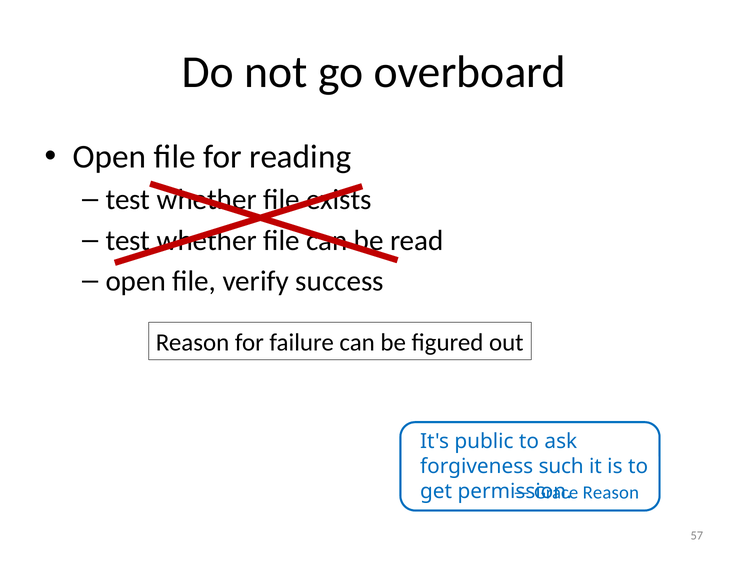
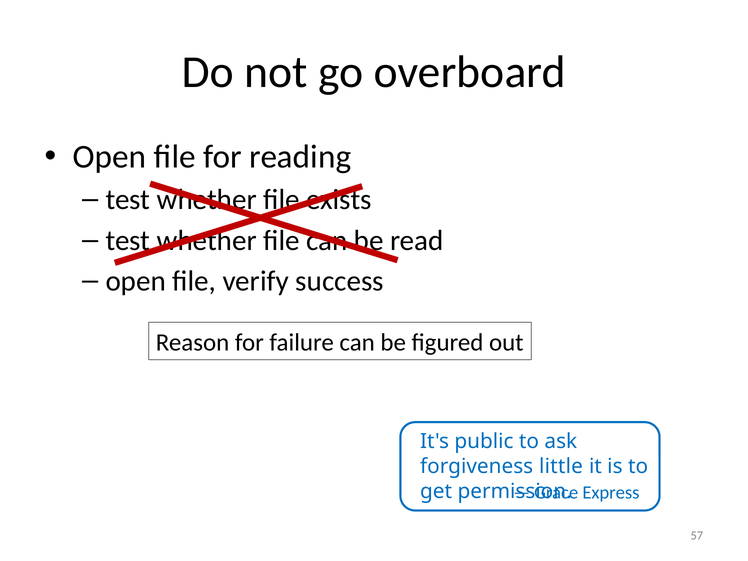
such: such -> little (561, 466)
Reason: Reason -> Express (611, 493)
